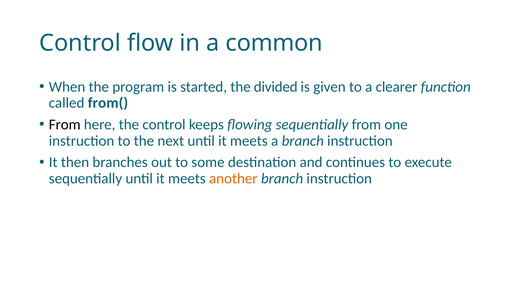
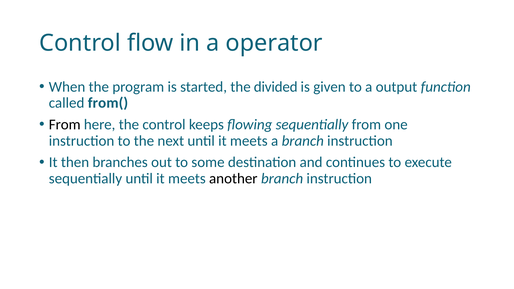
common: common -> operator (274, 43)
clearer: clearer -> output (396, 87)
another colour: orange -> black (233, 179)
